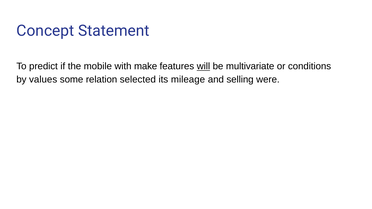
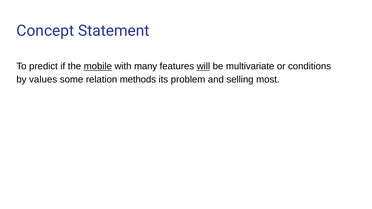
mobile underline: none -> present (98, 66)
make: make -> many (146, 66)
selected: selected -> methods (138, 80)
mileage: mileage -> problem (188, 80)
were: were -> most (268, 80)
